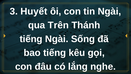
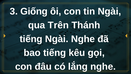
Huyết: Huyết -> Giống (34, 11)
Ngài Sống: Sống -> Nghe (83, 39)
